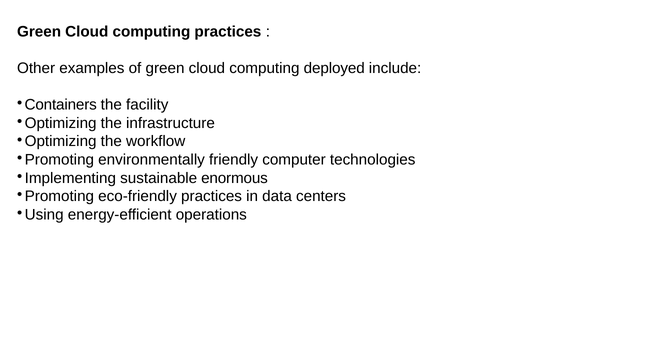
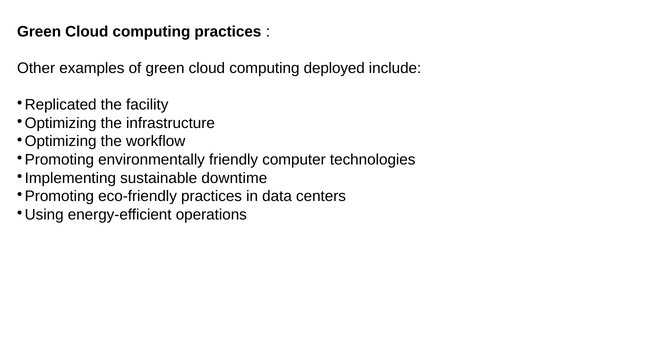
Containers: Containers -> Replicated (61, 105)
enormous: enormous -> downtime (234, 178)
